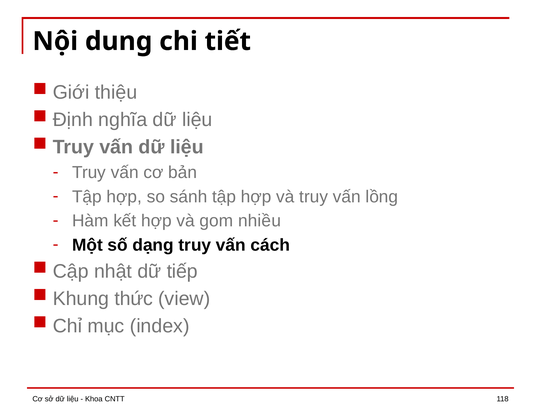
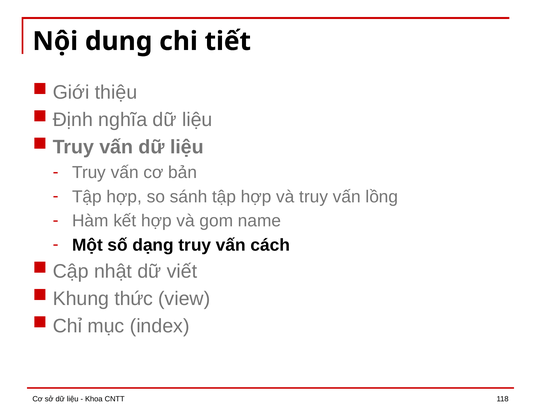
nhiều: nhiều -> name (260, 221)
tiếp: tiếp -> viết (182, 271)
